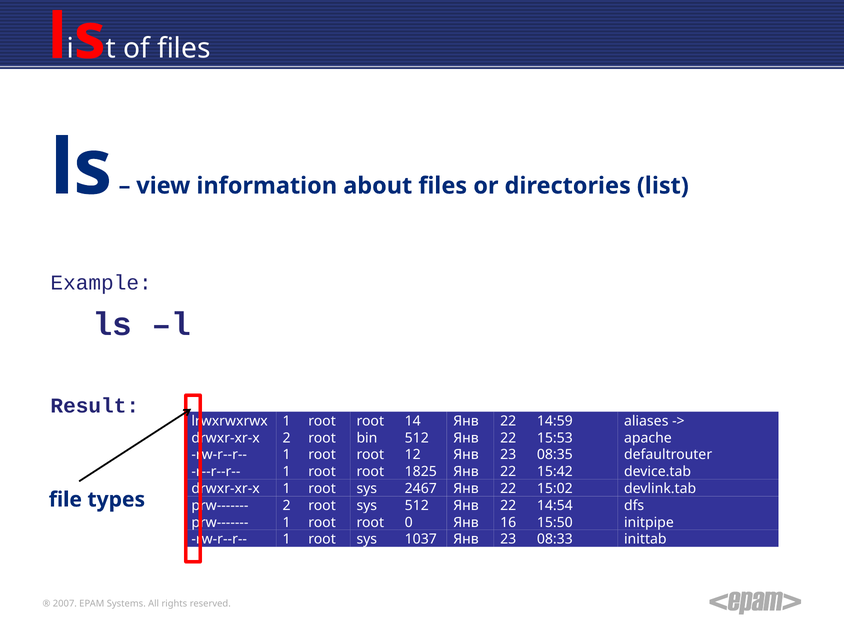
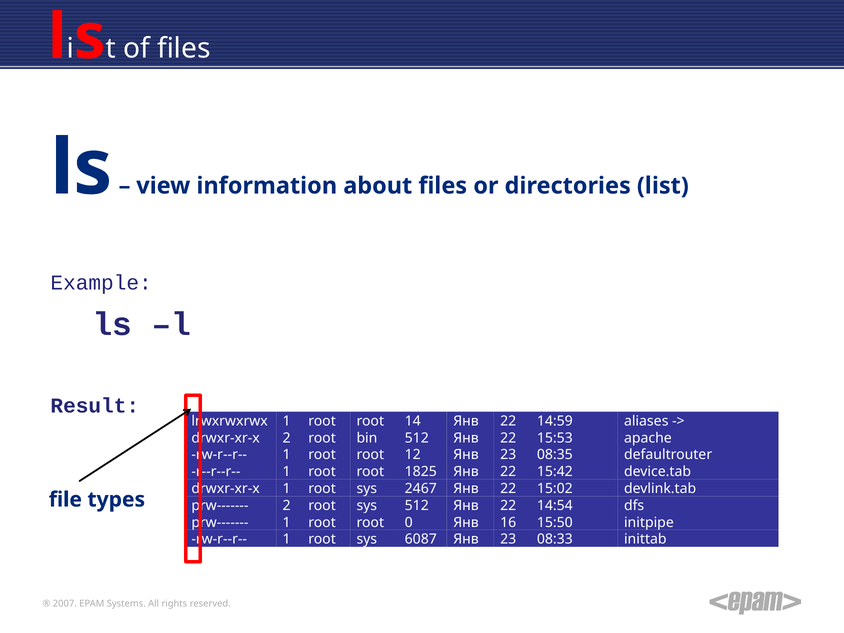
1037: 1037 -> 6087 (421, 539)
